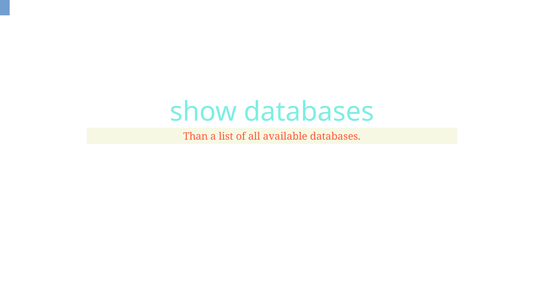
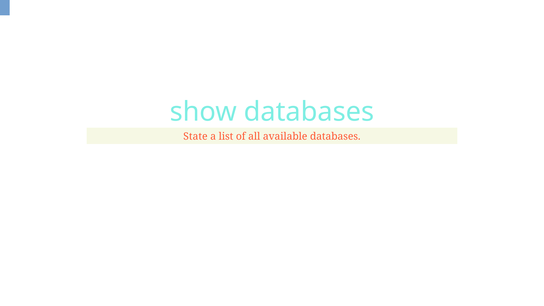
Than: Than -> State (195, 137)
